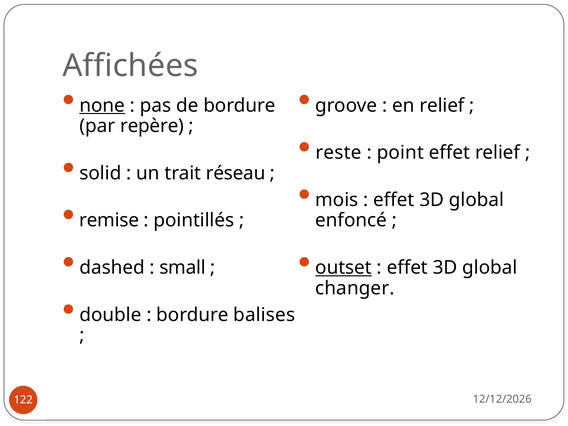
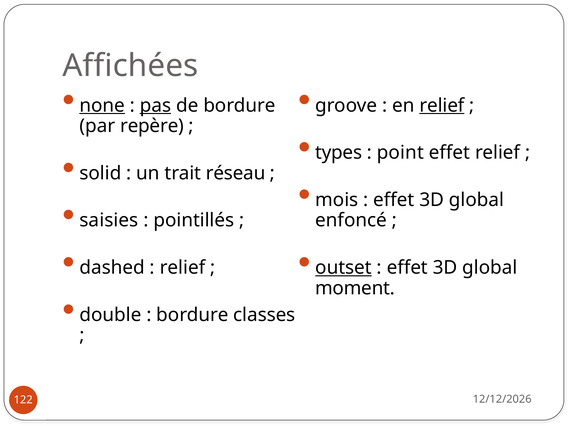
pas underline: none -> present (155, 105)
relief underline: none -> present (442, 105)
reste: reste -> types (339, 153)
remise: remise -> saisies (109, 220)
small: small -> relief (183, 268)
changer: changer -> moment (355, 288)
balises: balises -> classes (264, 315)
